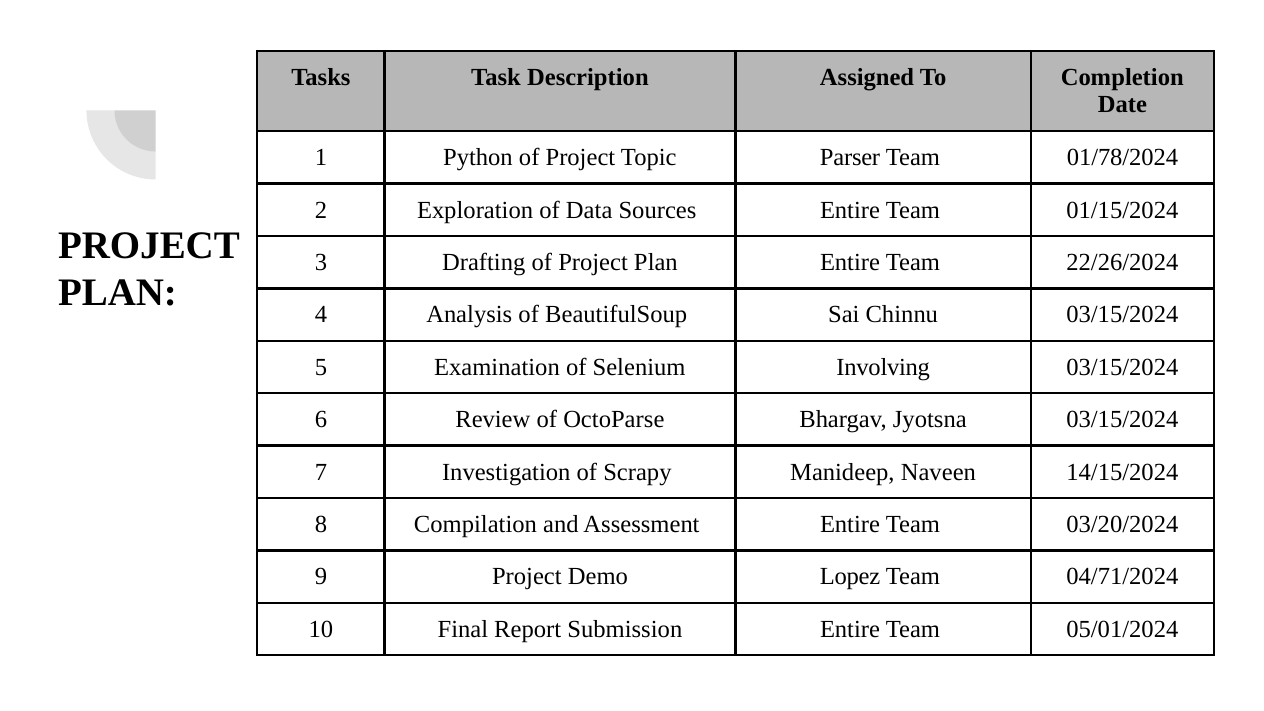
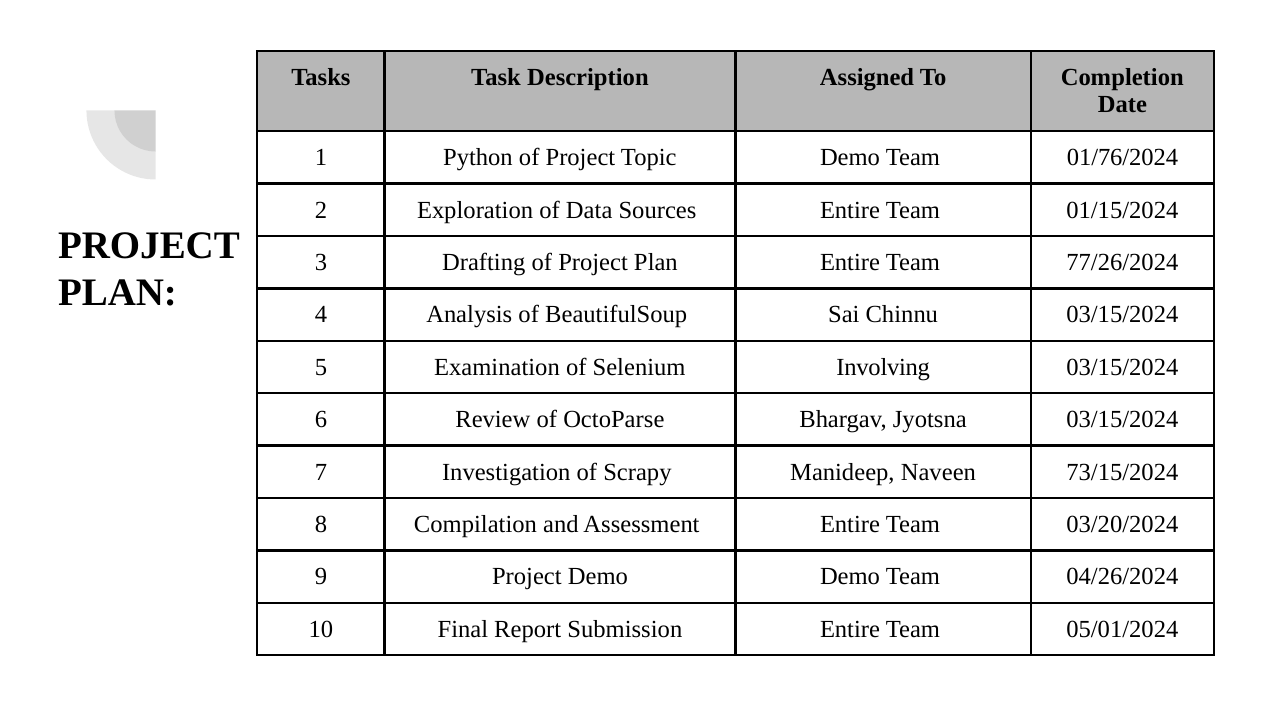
Topic Parser: Parser -> Demo (850, 157)
01/78/2024: 01/78/2024 -> 01/76/2024 (1122, 157)
22/26/2024: 22/26/2024 -> 77/26/2024 (1122, 262)
14/15/2024: 14/15/2024 -> 73/15/2024 (1122, 472)
Demo Lopez: Lopez -> Demo (850, 577)
04/71/2024: 04/71/2024 -> 04/26/2024 (1122, 577)
